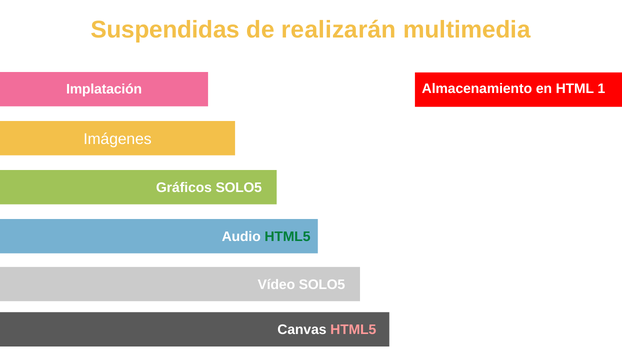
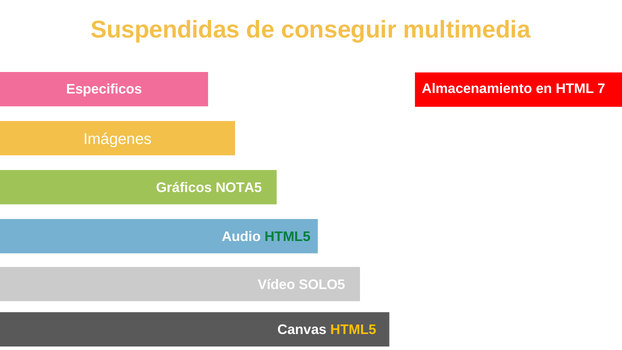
realizarán: realizarán -> conseguir (339, 30)
1: 1 -> 7 (601, 89)
Implatación: Implatación -> Especificos (104, 89)
Gráficos SOLO5: SOLO5 -> NOTA5 (239, 188)
HTML5 colour: pink -> yellow (353, 329)
